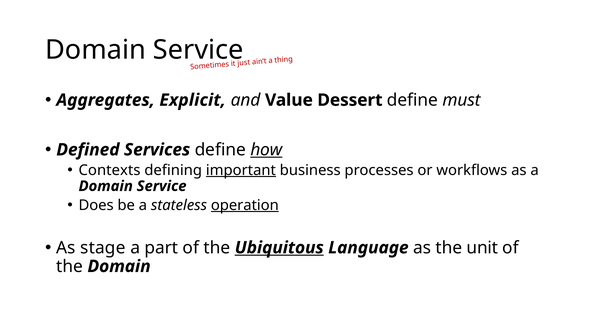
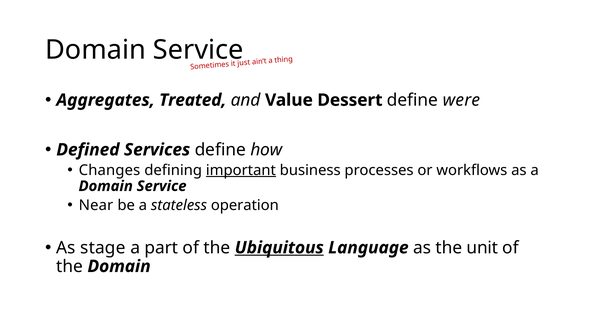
Explicit: Explicit -> Treated (193, 100)
must: must -> were (461, 100)
how underline: present -> none (266, 150)
Contexts: Contexts -> Changes (109, 170)
Does: Does -> Near (96, 206)
operation underline: present -> none (245, 206)
